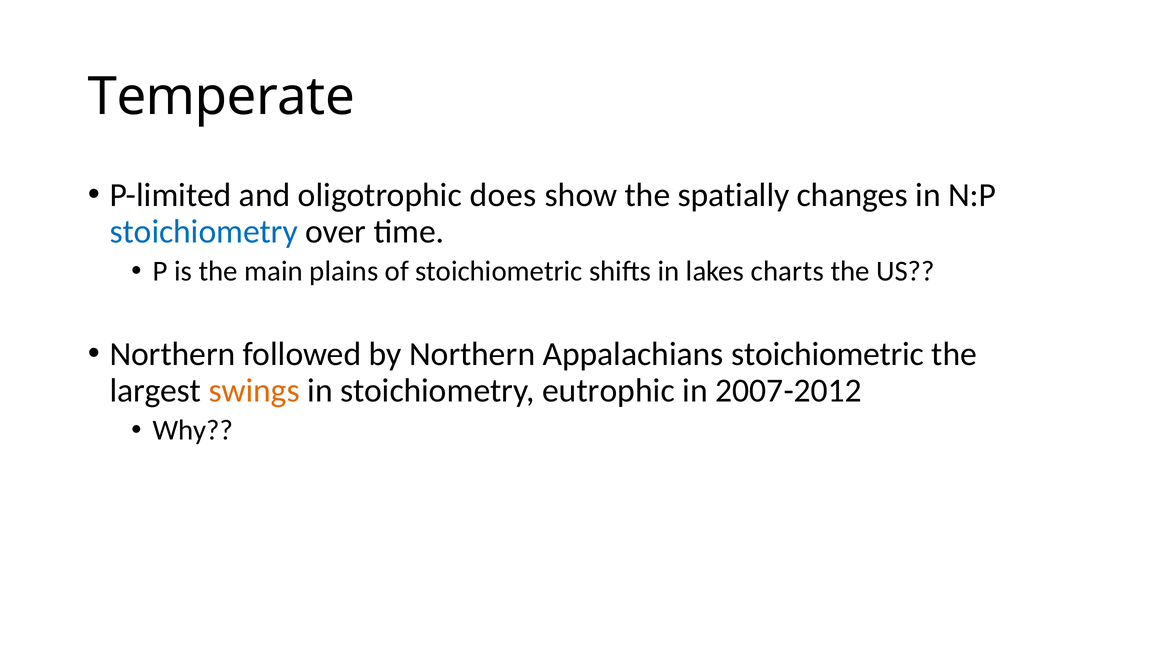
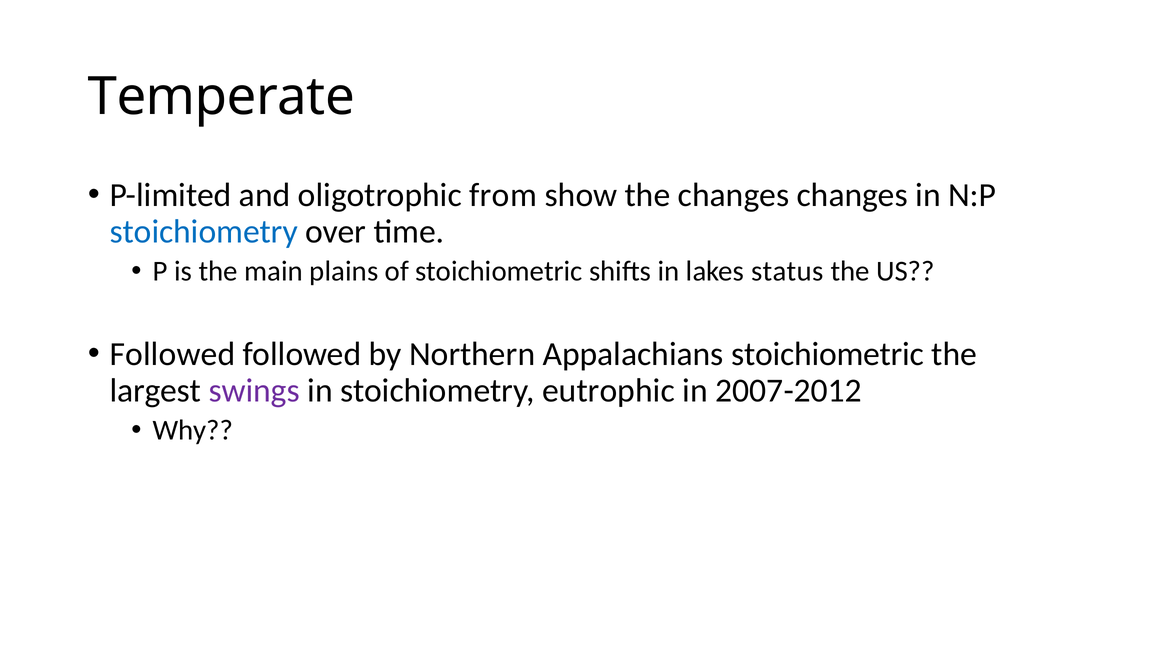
does: does -> from (503, 195)
the spatially: spatially -> changes (734, 195)
charts: charts -> status (787, 271)
Northern: Northern -> Followed (172, 354)
swings colour: orange -> purple (254, 390)
